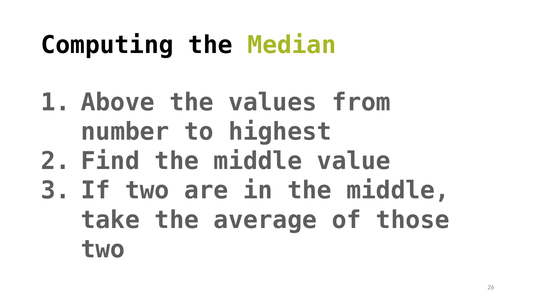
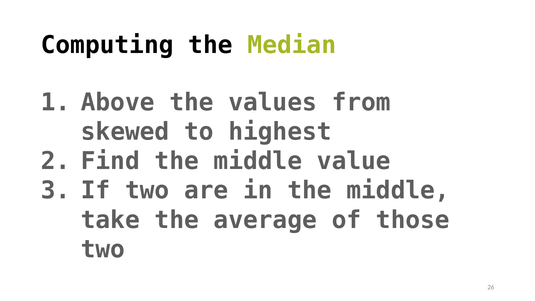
number: number -> skewed (125, 132)
